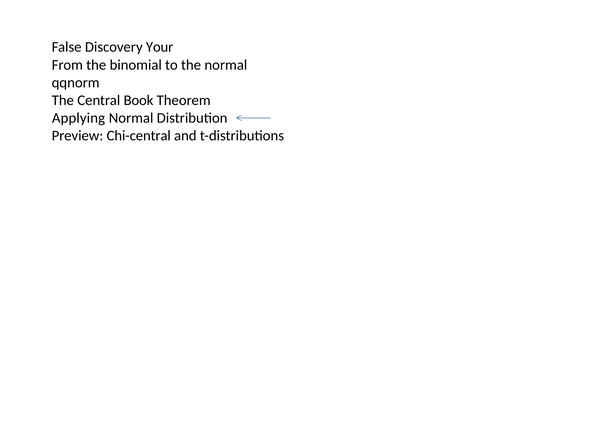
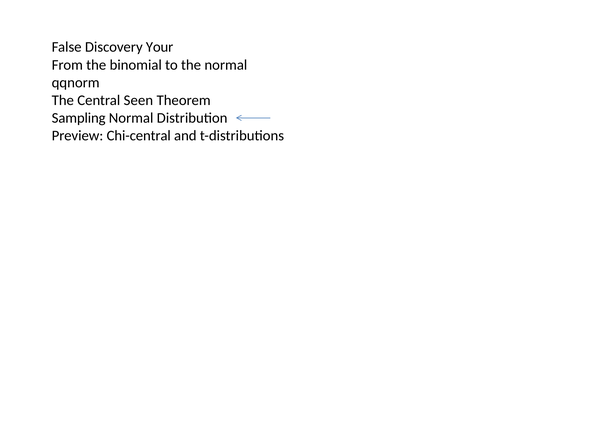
Book: Book -> Seen (138, 100)
Applying: Applying -> Sampling (79, 118)
